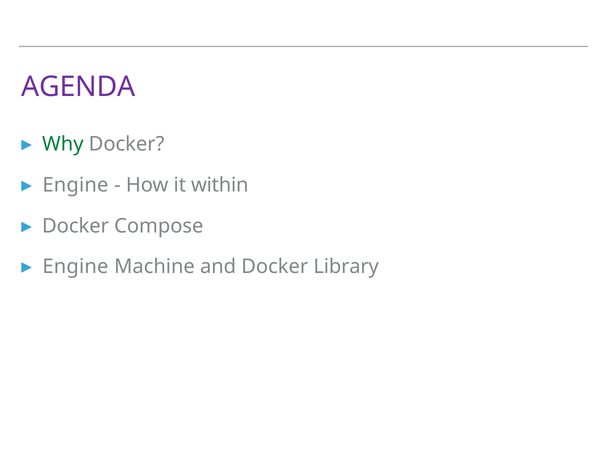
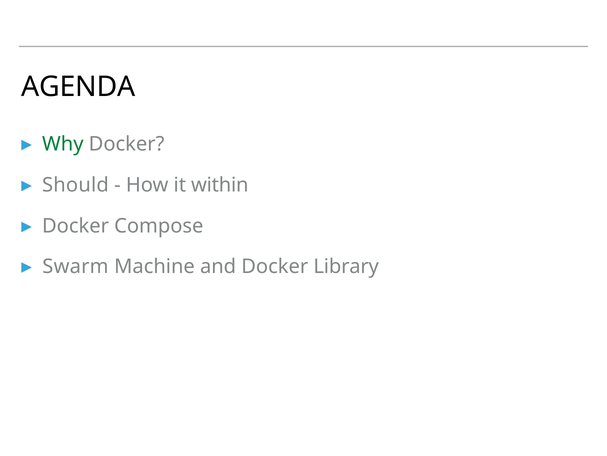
AGENDA colour: purple -> black (78, 87)
Engine: Engine -> Should (75, 185)
Engine: Engine -> Swarm (75, 266)
